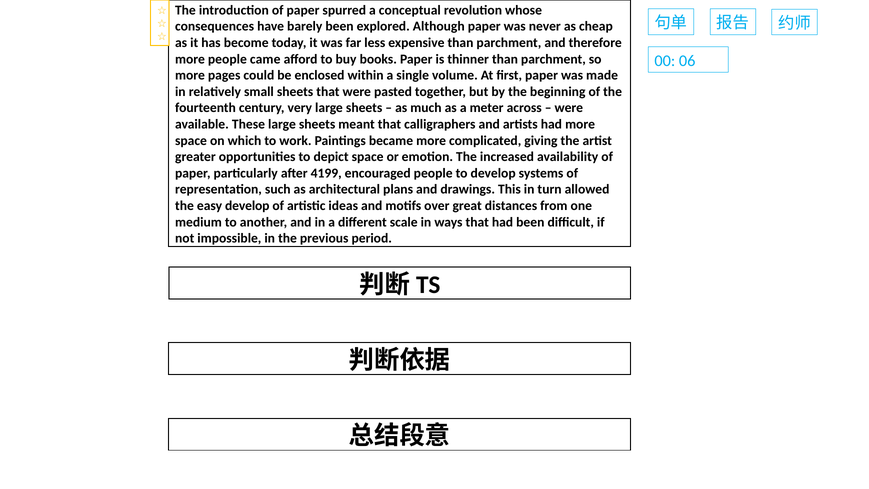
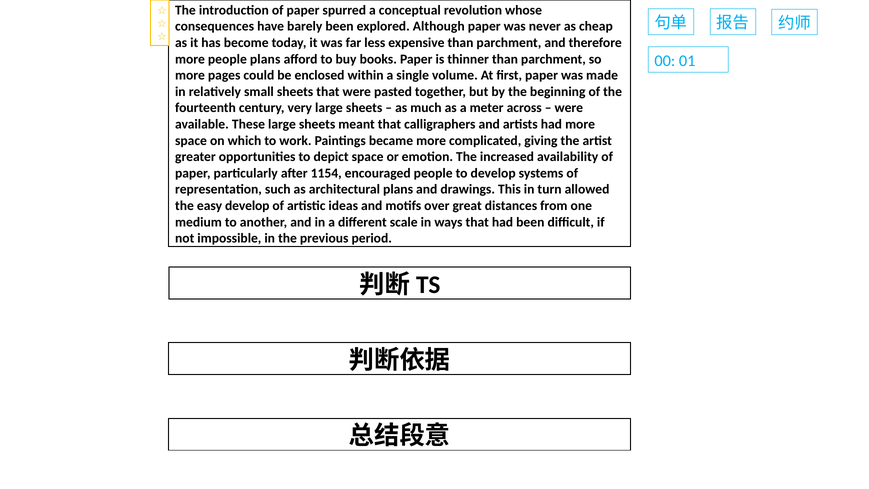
people came: came -> plans (265, 59)
06: 06 -> 01 (687, 61)
4199: 4199 -> 1154 (326, 173)
